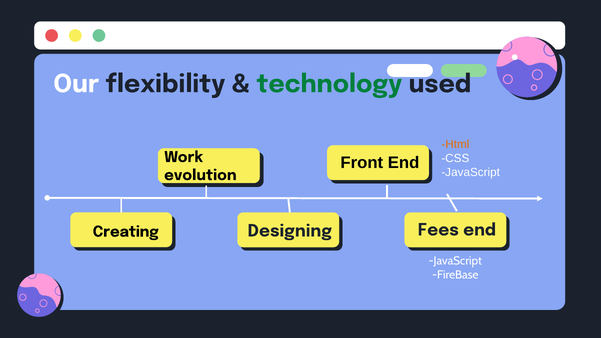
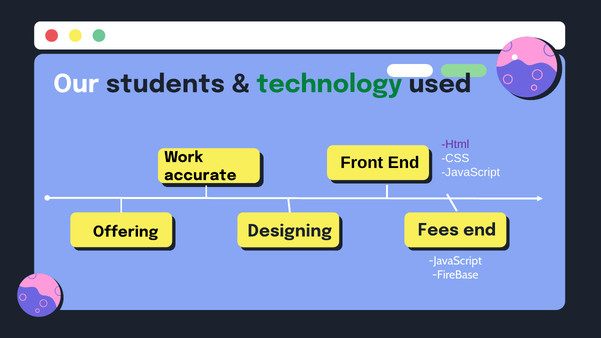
flexibility: flexibility -> students (165, 84)
Html colour: orange -> purple (455, 144)
evolution: evolution -> accurate (200, 175)
Creating: Creating -> Offering (126, 232)
